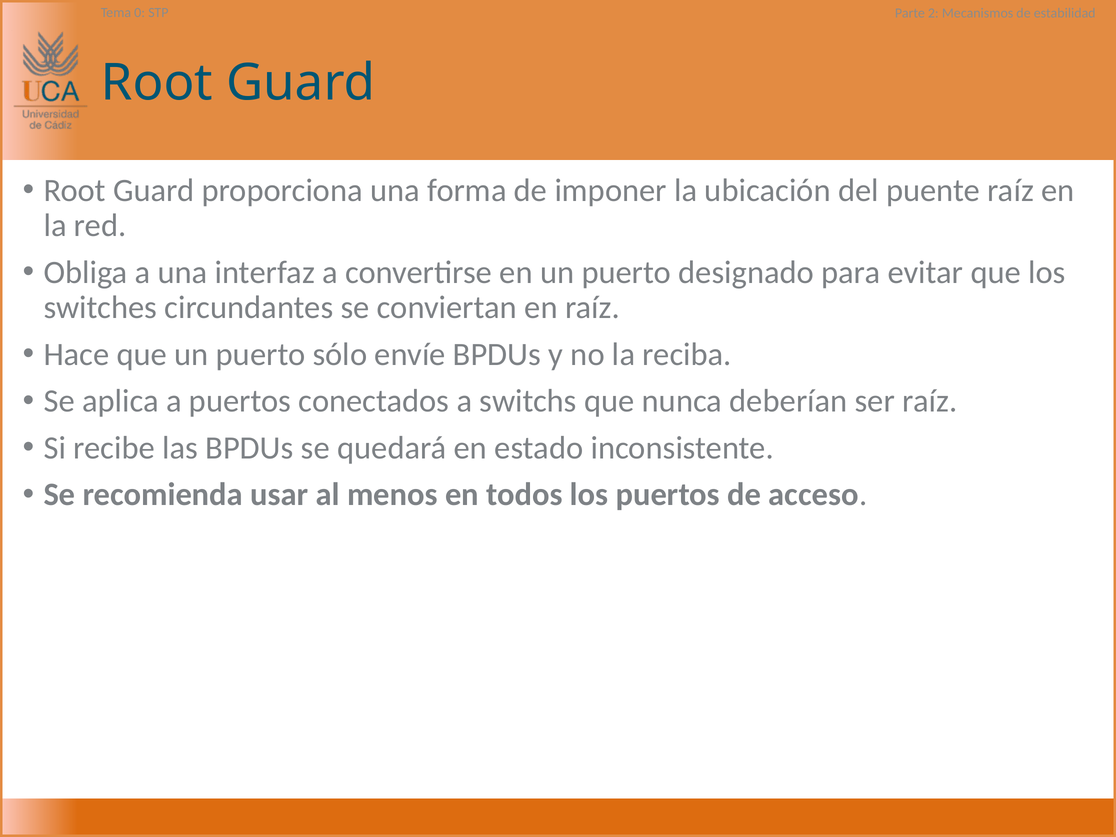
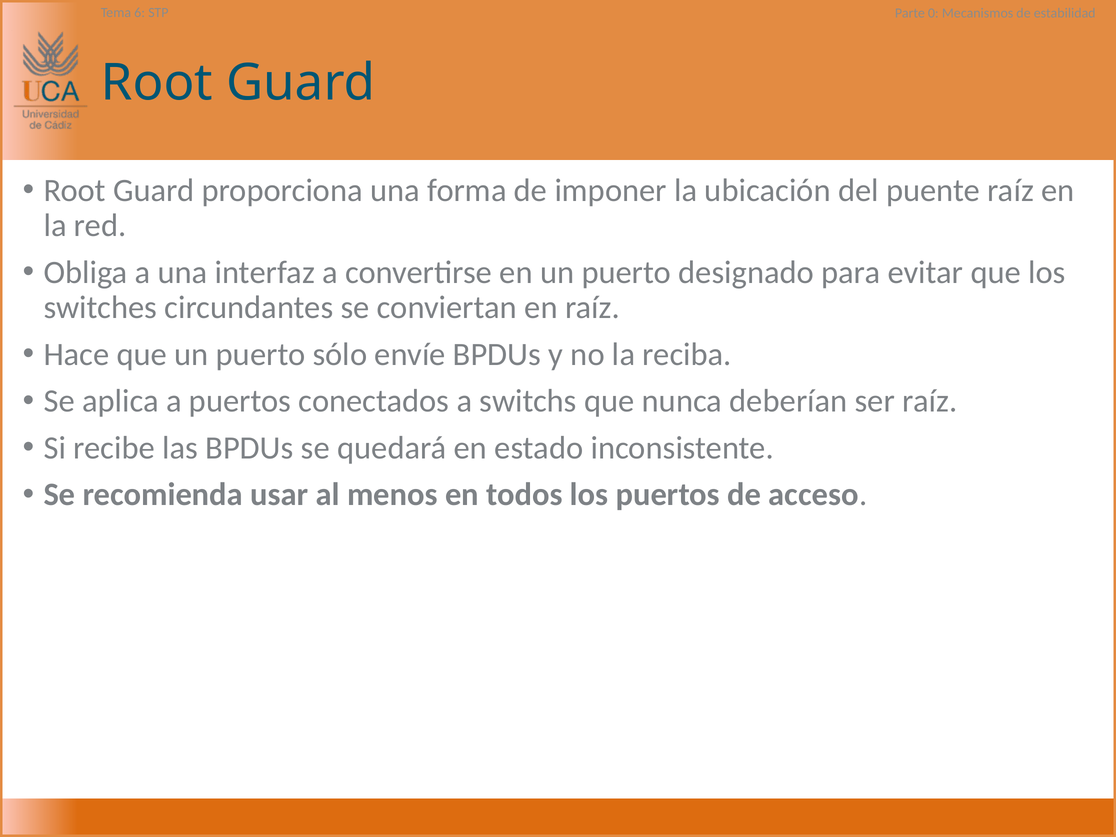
0: 0 -> 6 (140, 13)
2: 2 -> 0 (933, 13)
